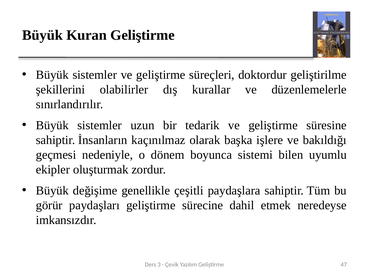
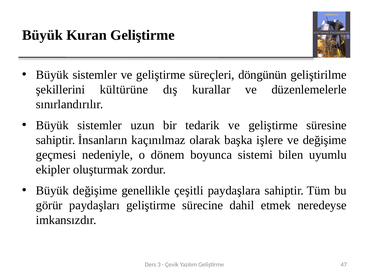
doktordur: doktordur -> döngünün (263, 75)
olabilirler: olabilirler -> kültürüne (124, 89)
ve bakıldığı: bakıldığı -> değişime (325, 140)
